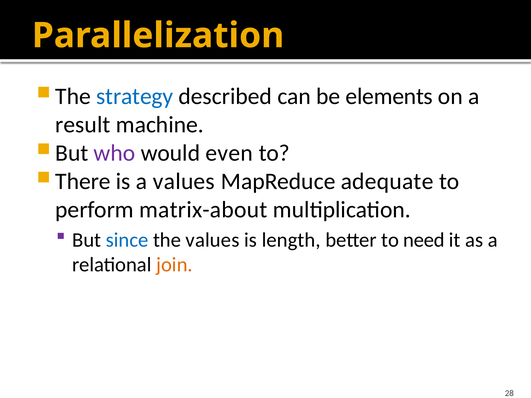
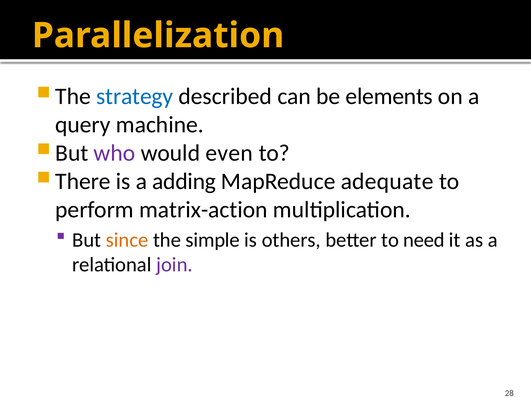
result: result -> query (83, 125)
a values: values -> adding (184, 181)
matrix-about: matrix-about -> matrix-action (203, 210)
since colour: blue -> orange (127, 240)
the values: values -> simple (213, 240)
length: length -> others (291, 240)
join colour: orange -> purple (174, 265)
